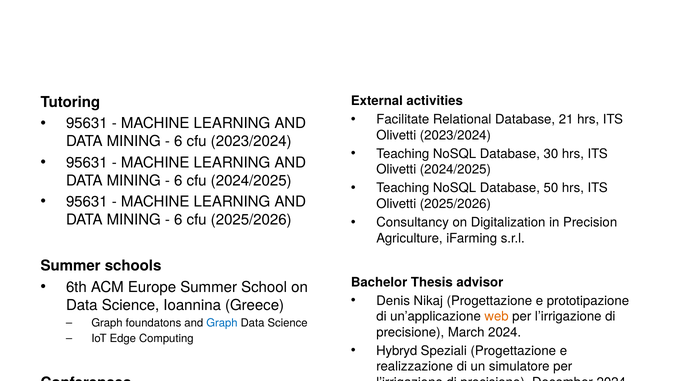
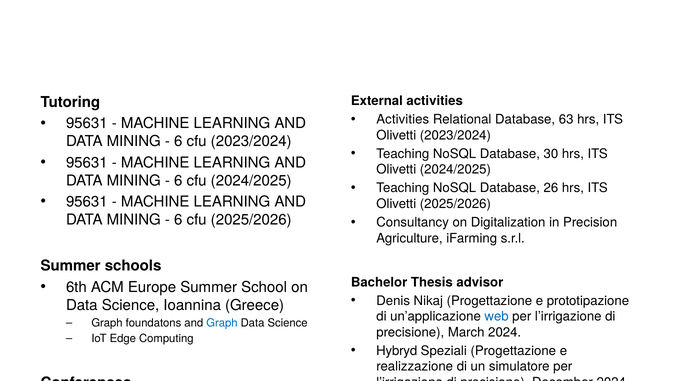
Facilitate: Facilitate -> Activities (403, 120)
21: 21 -> 63 (566, 120)
50: 50 -> 26 (551, 188)
web colour: orange -> blue (497, 316)
